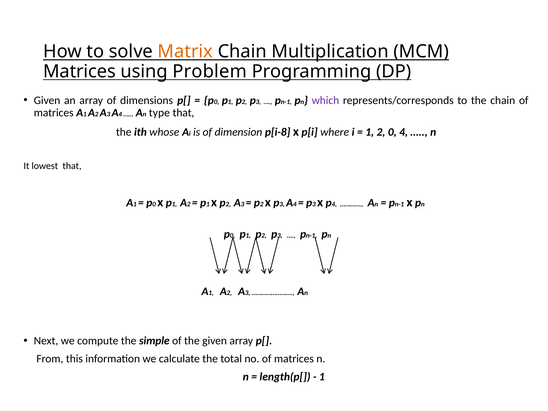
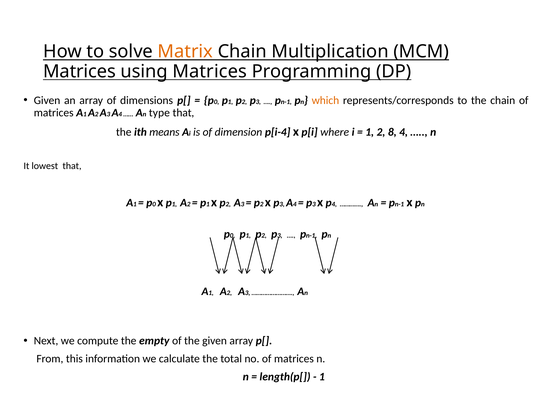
using Problem: Problem -> Matrices (210, 71)
which colour: purple -> orange (325, 100)
whose: whose -> means (164, 132)
p[i-8: p[i-8 -> p[i-4 (278, 132)
2 0: 0 -> 8 (392, 132)
simple: simple -> empty (154, 341)
